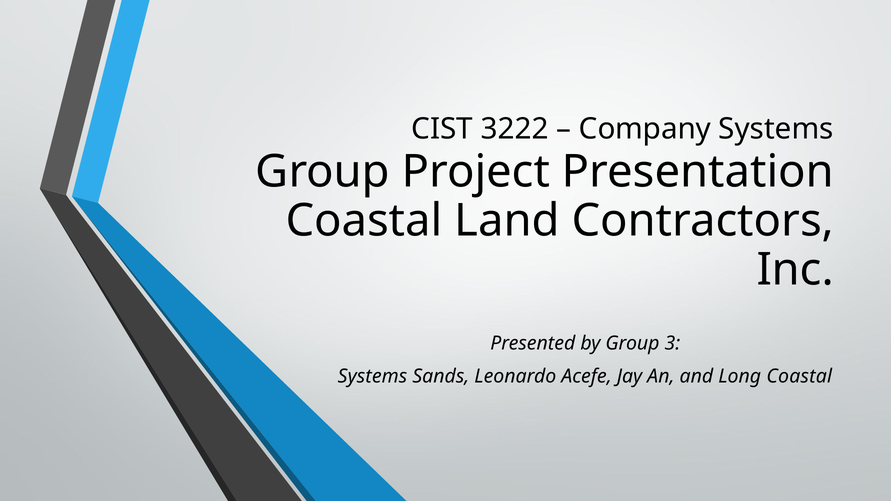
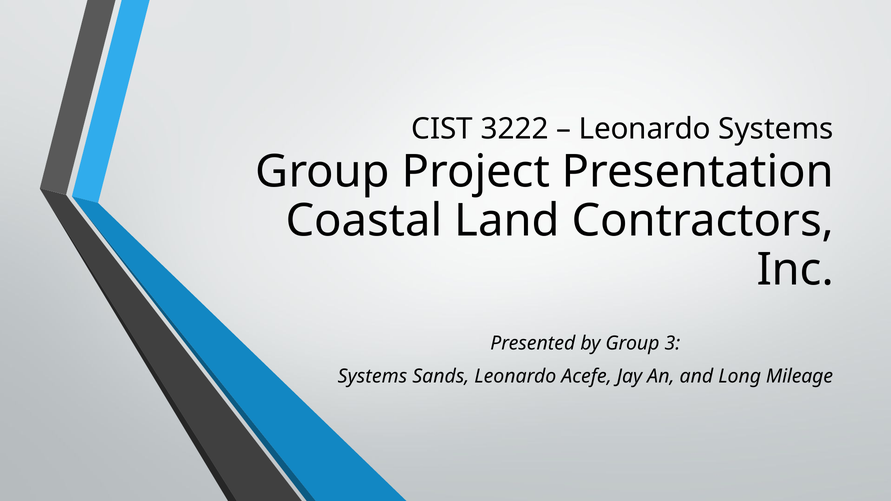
Company: Company -> Leonardo (645, 129)
Long Coastal: Coastal -> Mileage (799, 376)
